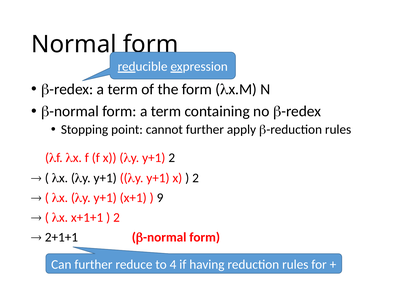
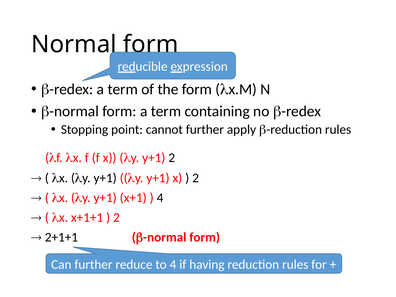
9: 9 -> 4 (160, 198)
